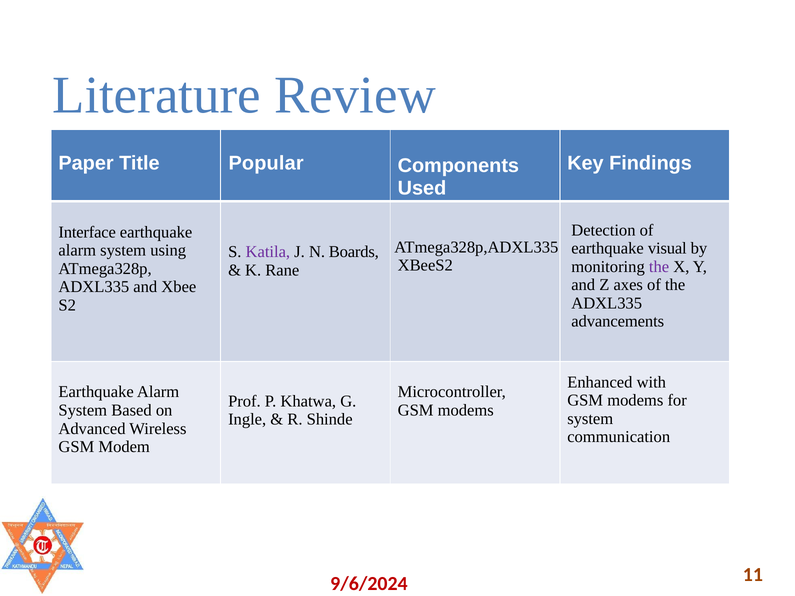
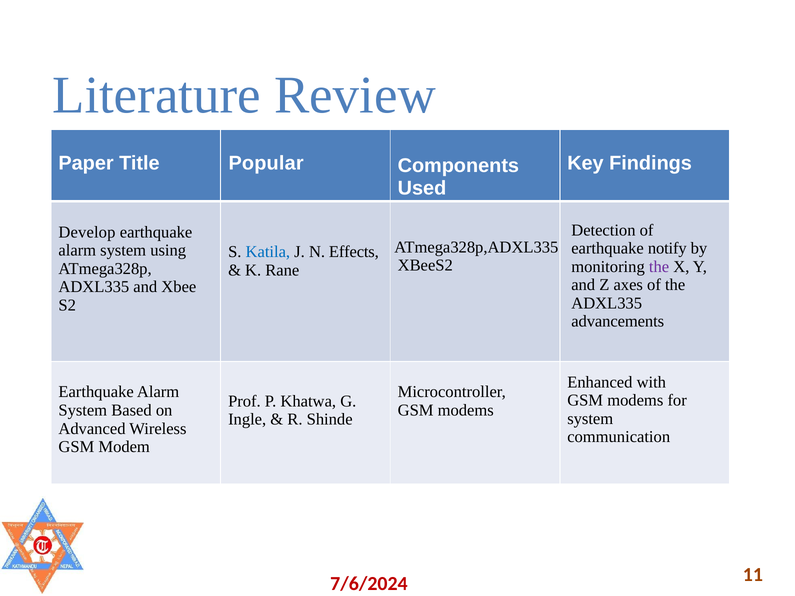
Interface: Interface -> Develop (87, 232)
visual: visual -> notify (667, 248)
Katila colour: purple -> blue (268, 252)
Boards: Boards -> Effects (354, 252)
9/6/2024: 9/6/2024 -> 7/6/2024 (369, 584)
